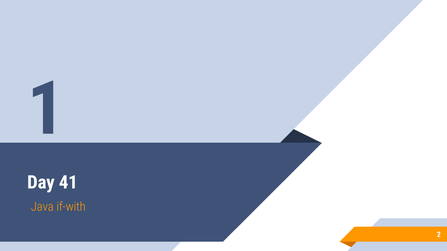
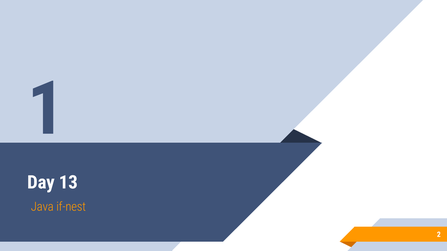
41: 41 -> 13 (68, 183)
if-with: if-with -> if-nest (71, 207)
